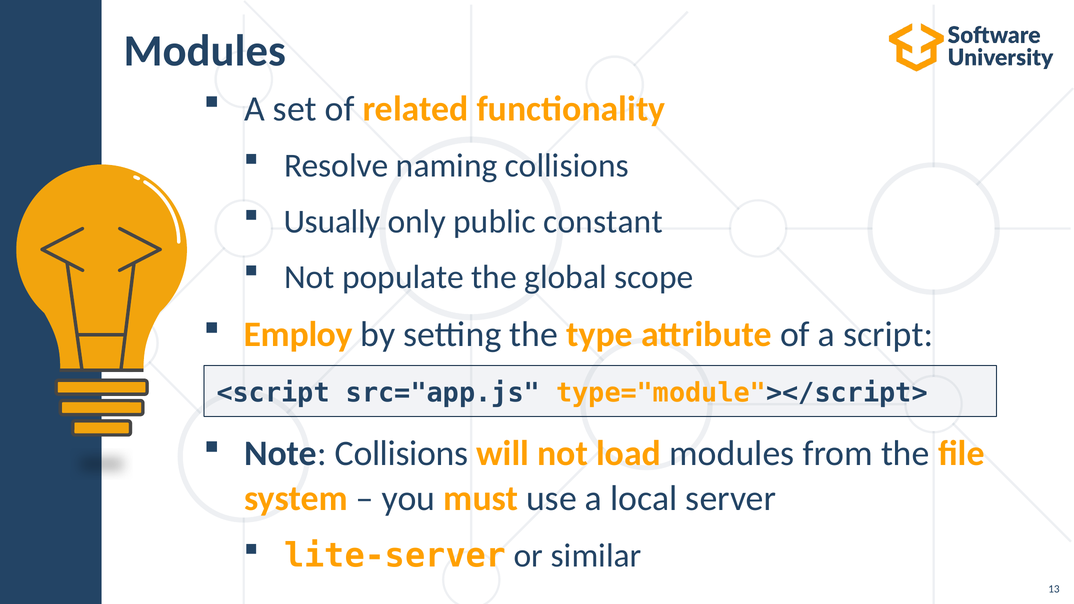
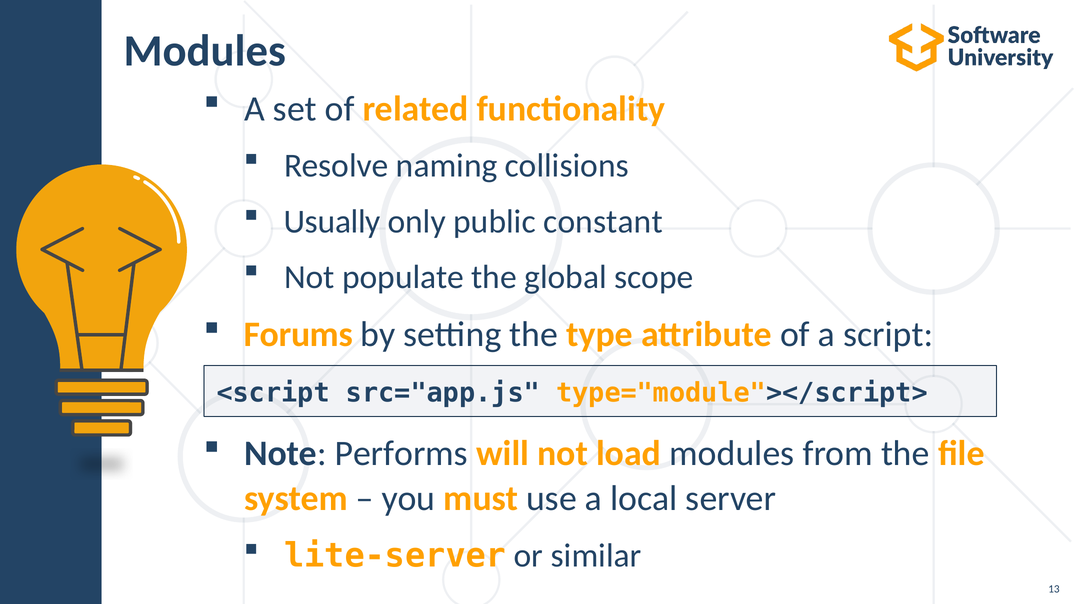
Employ: Employ -> Forums (298, 335)
Note Collisions: Collisions -> Performs (401, 454)
